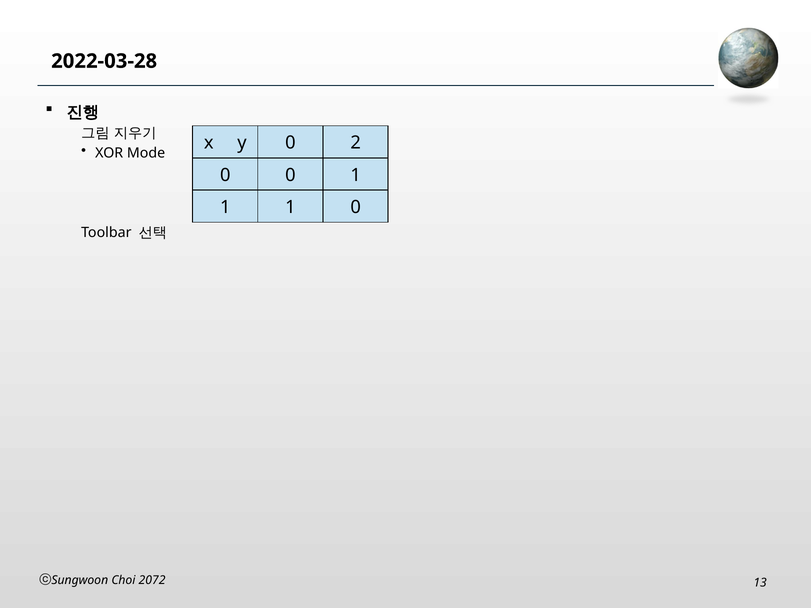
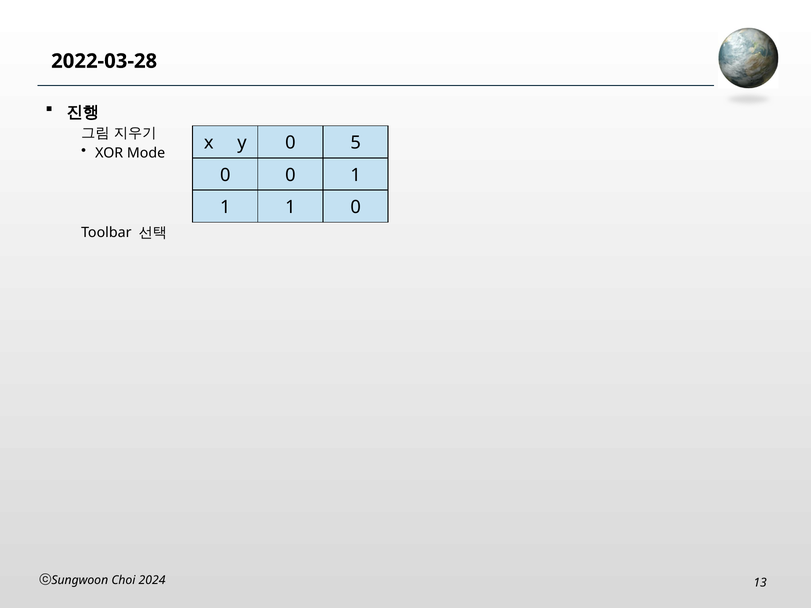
2: 2 -> 5 (356, 143)
2072: 2072 -> 2024 (152, 581)
